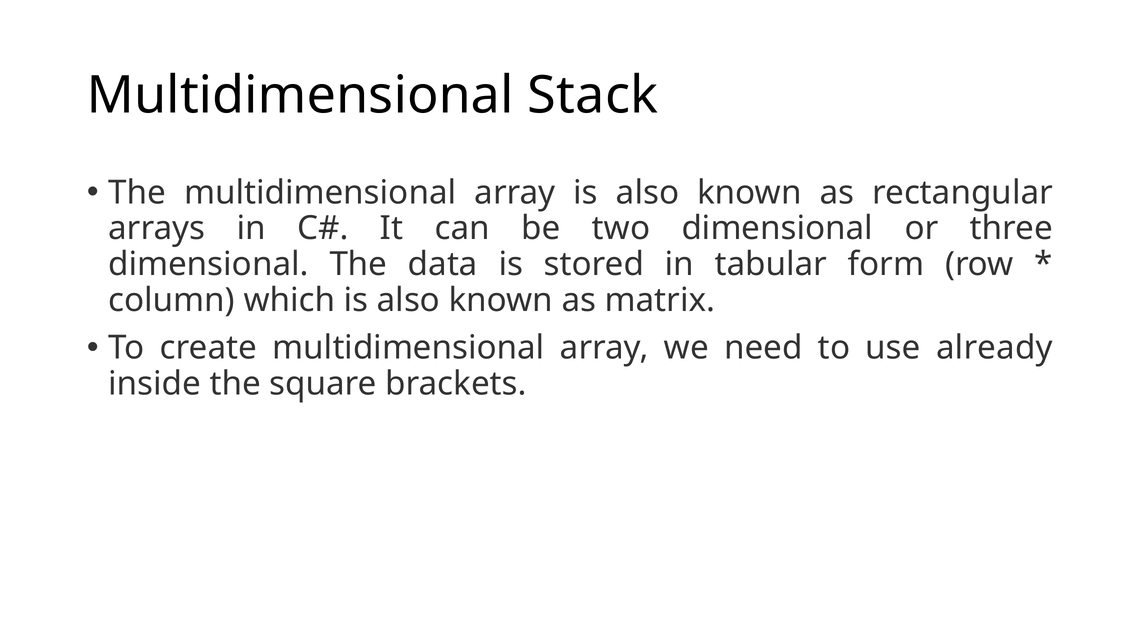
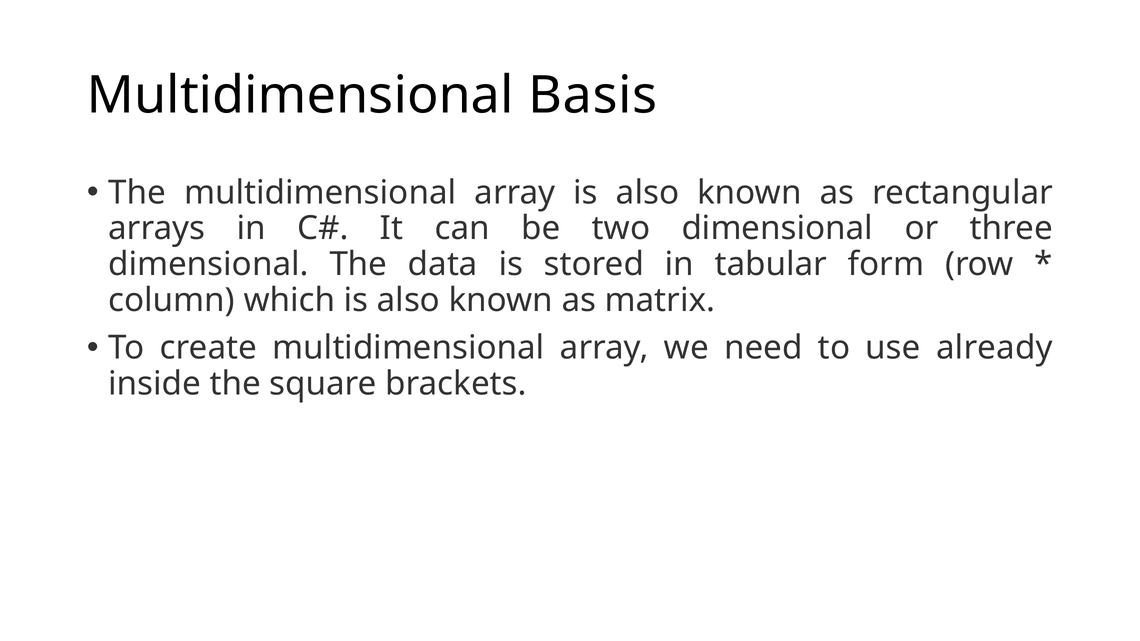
Stack: Stack -> Basis (593, 96)
